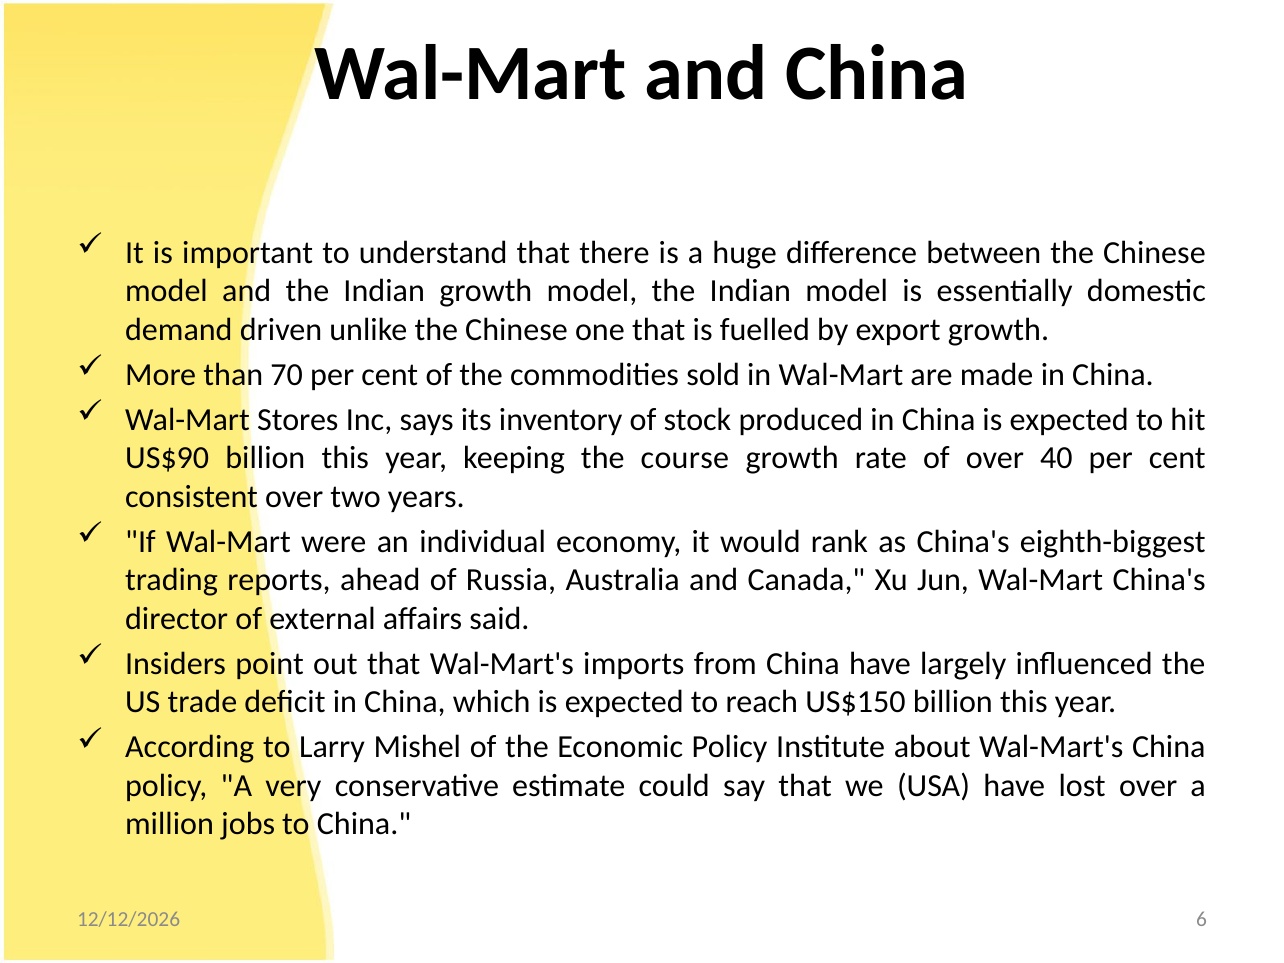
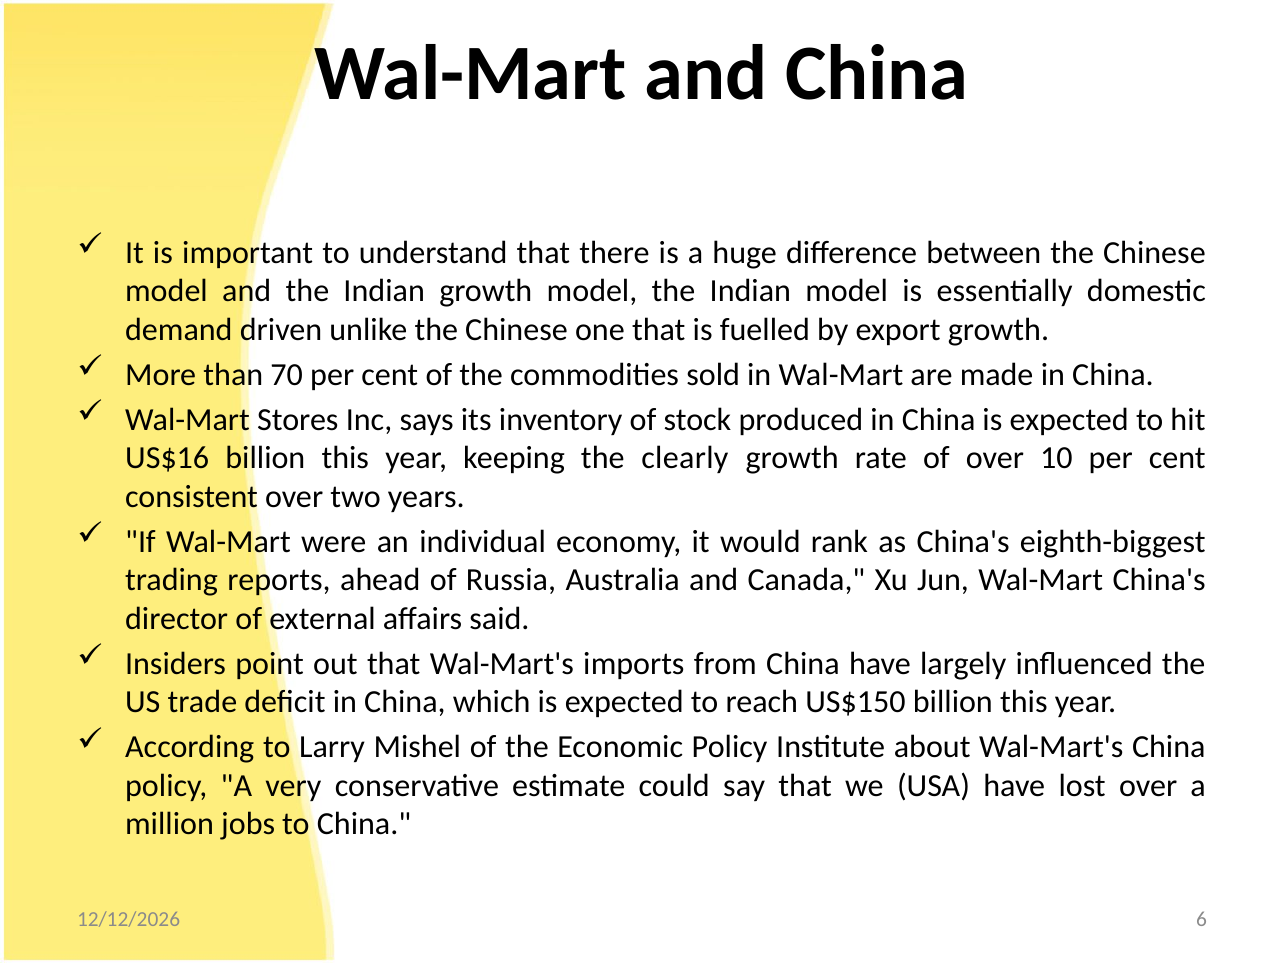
US$90: US$90 -> US$16 (167, 458)
course: course -> clearly (685, 458)
40: 40 -> 10 (1056, 458)
